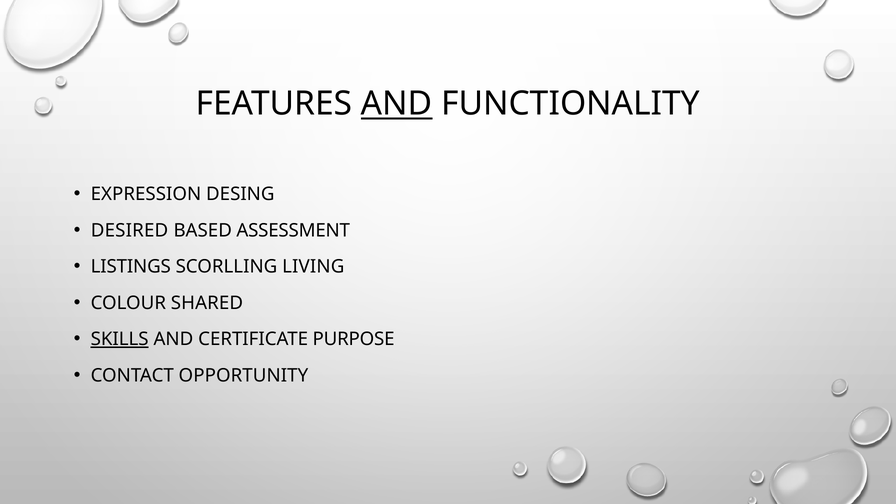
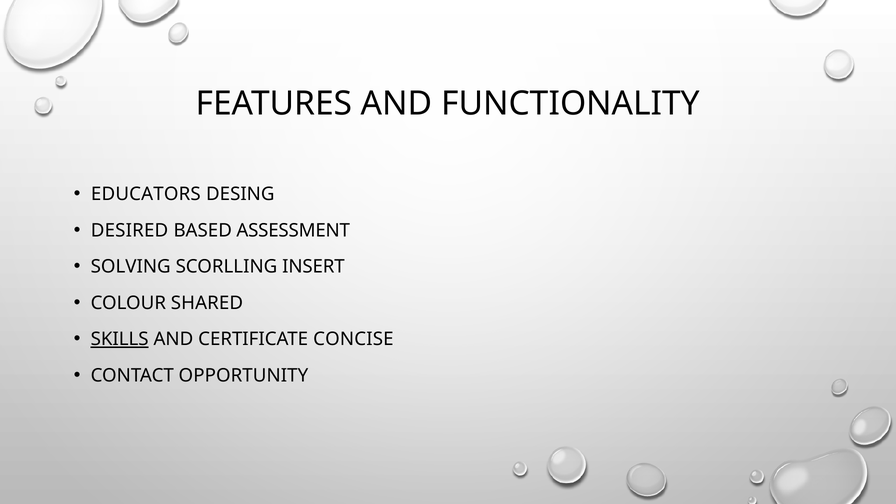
AND underline: present -> none (397, 104)
EXPRESSION: EXPRESSION -> EDUCATORS (146, 194)
LISTINGS: LISTINGS -> SOLVING (131, 267)
LIVING: LIVING -> INSERT (313, 267)
PURPOSE: PURPOSE -> CONCISE (353, 339)
